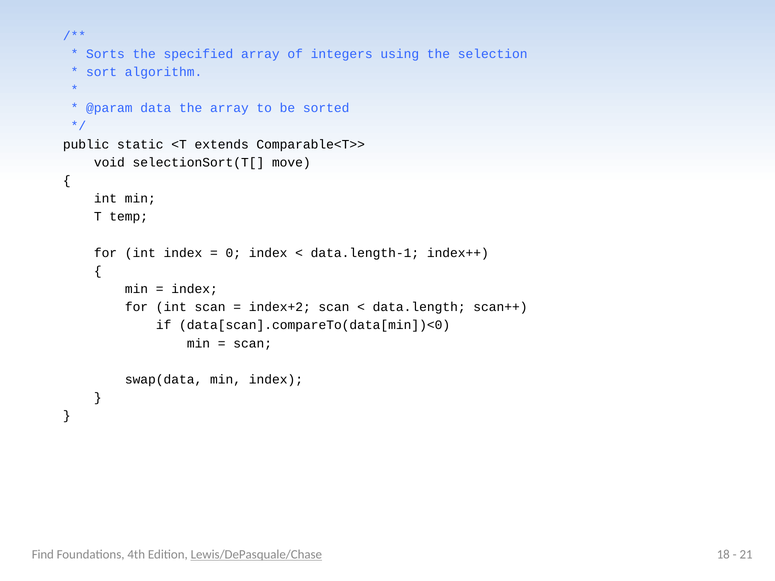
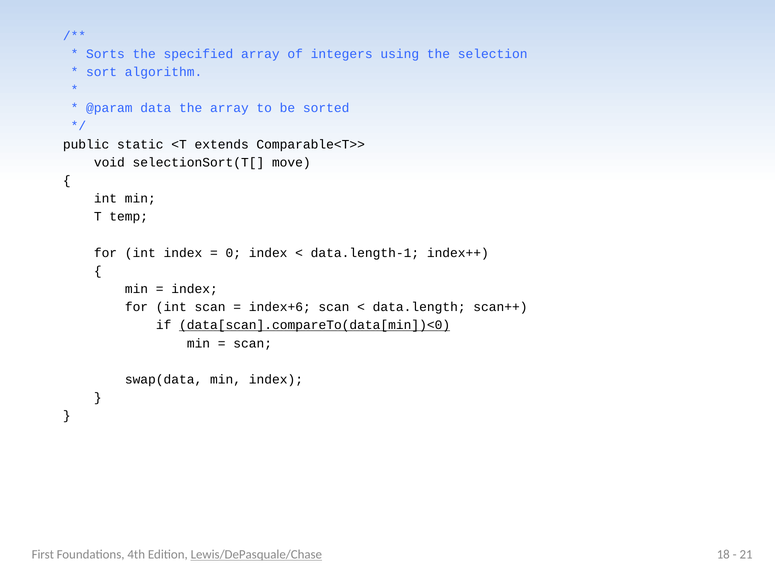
index+2: index+2 -> index+6 (280, 307)
data[scan].compareTo(data[min])<0 underline: none -> present (315, 325)
Find: Find -> First (43, 555)
